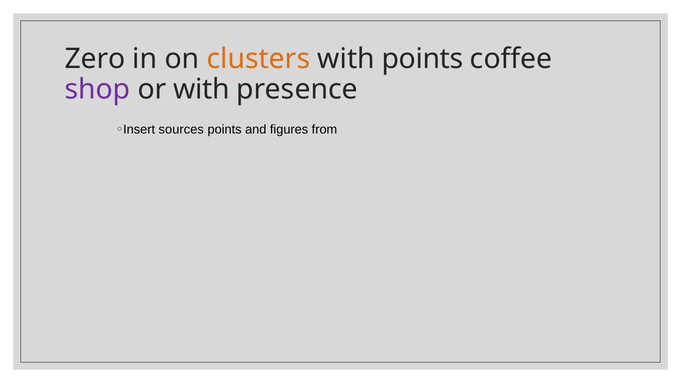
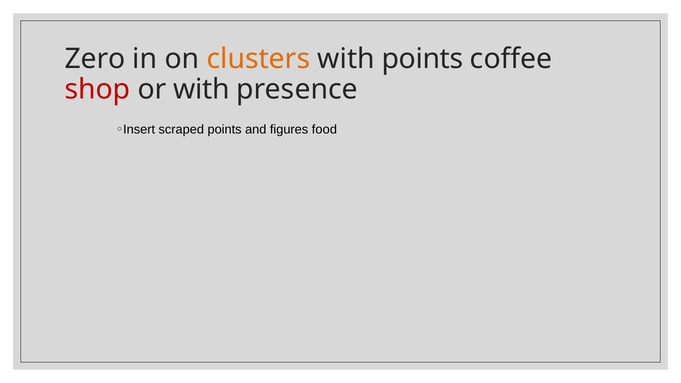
shop colour: purple -> red (98, 89)
sources: sources -> scraped (181, 130)
from: from -> food (324, 130)
